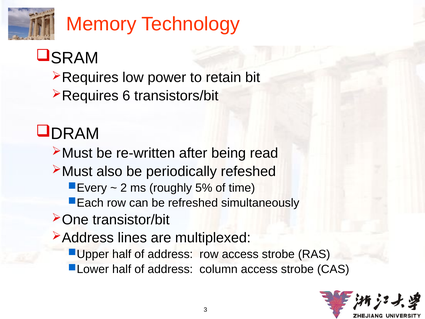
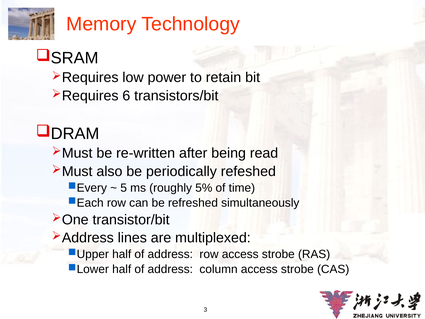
2: 2 -> 5 (124, 188)
